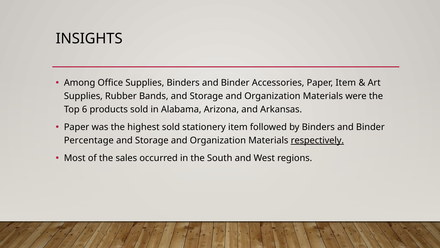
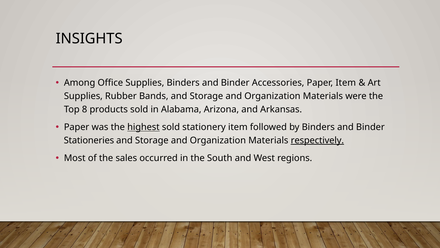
6: 6 -> 8 (85, 109)
highest underline: none -> present (143, 127)
Percentage: Percentage -> Stationeries (89, 140)
